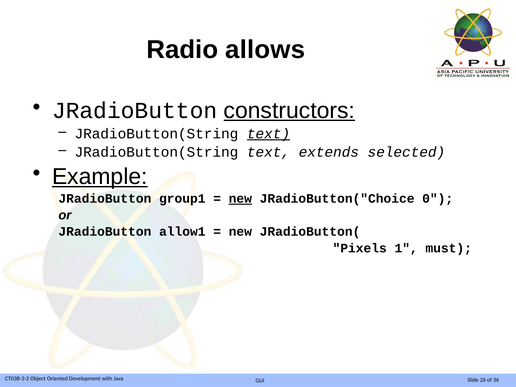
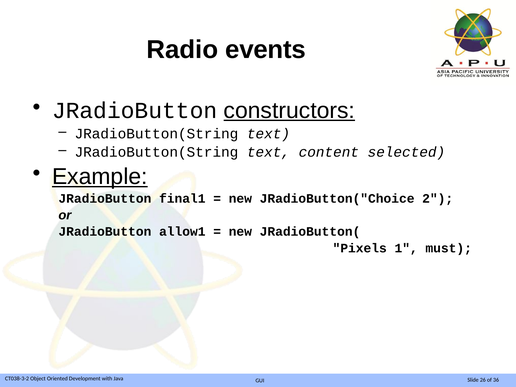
allows: allows -> events (266, 50)
text underline: present -> none (268, 134)
extends: extends -> content (329, 152)
group1: group1 -> final1 (182, 199)
new underline: present -> none (240, 199)
0: 0 -> 2 (438, 199)
